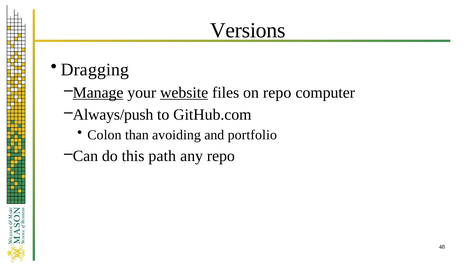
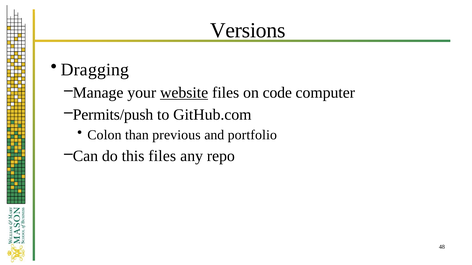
Manage underline: present -> none (98, 93)
on repo: repo -> code (277, 93)
Always/push: Always/push -> Permits/push (113, 115)
avoiding: avoiding -> previous (176, 135)
this path: path -> files (162, 156)
